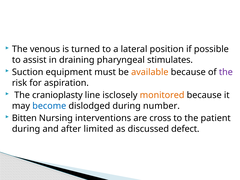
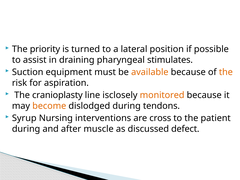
venous: venous -> priority (45, 49)
the colour: purple -> orange (226, 72)
become colour: blue -> orange (49, 106)
number: number -> tendons (161, 106)
Bitten: Bitten -> Syrup (24, 118)
limited: limited -> muscle (99, 129)
